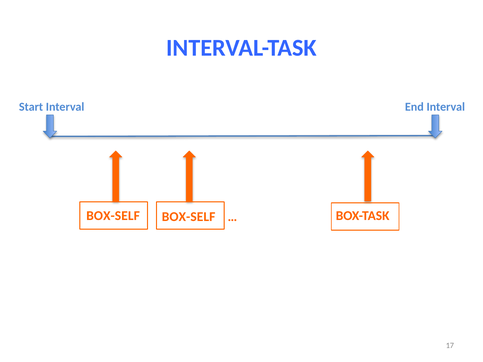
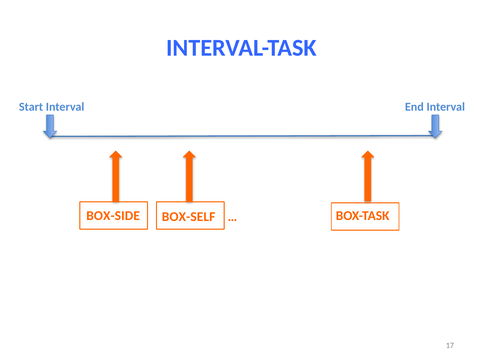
BOX-SELF: BOX-SELF -> BOX-SIDE (113, 216)
